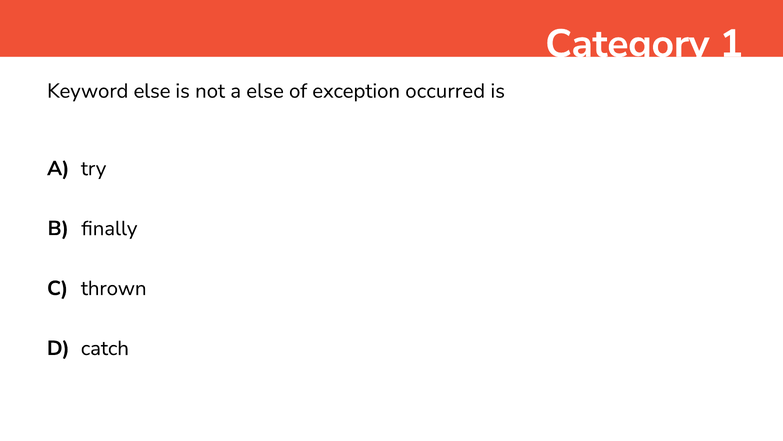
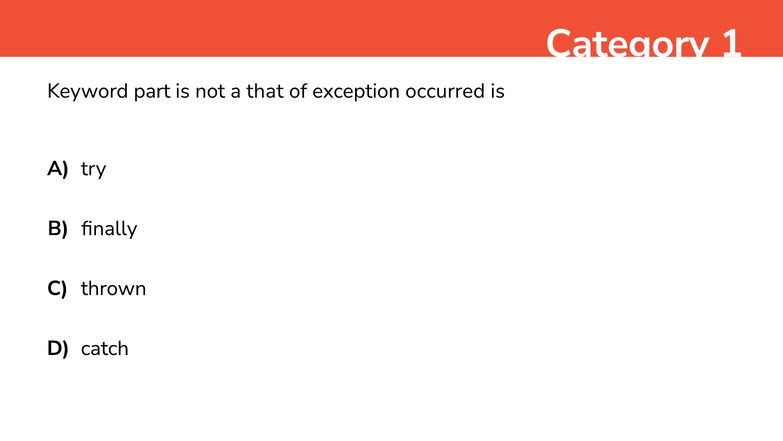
Keyword else: else -> part (152, 91)
a else: else -> that (265, 91)
